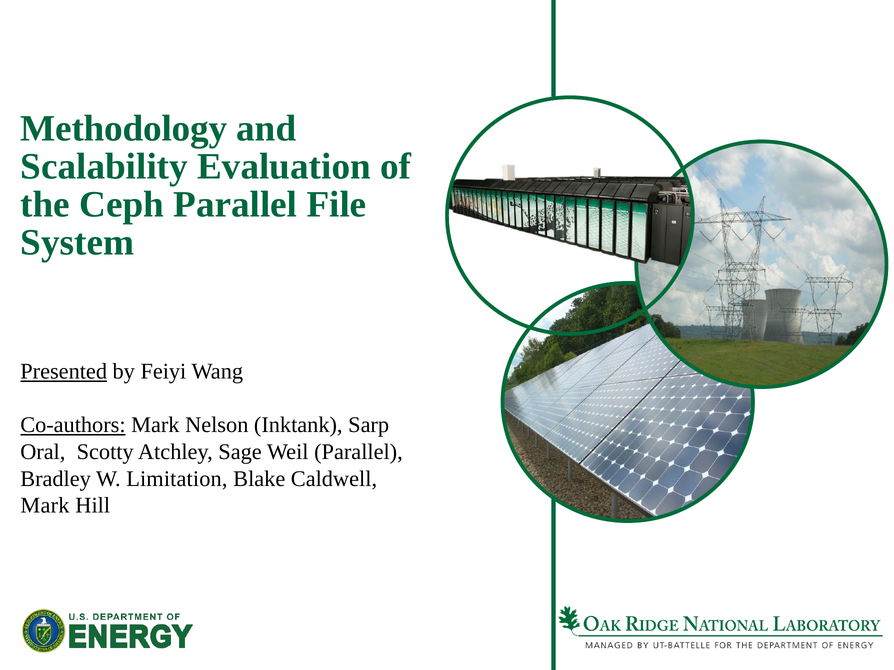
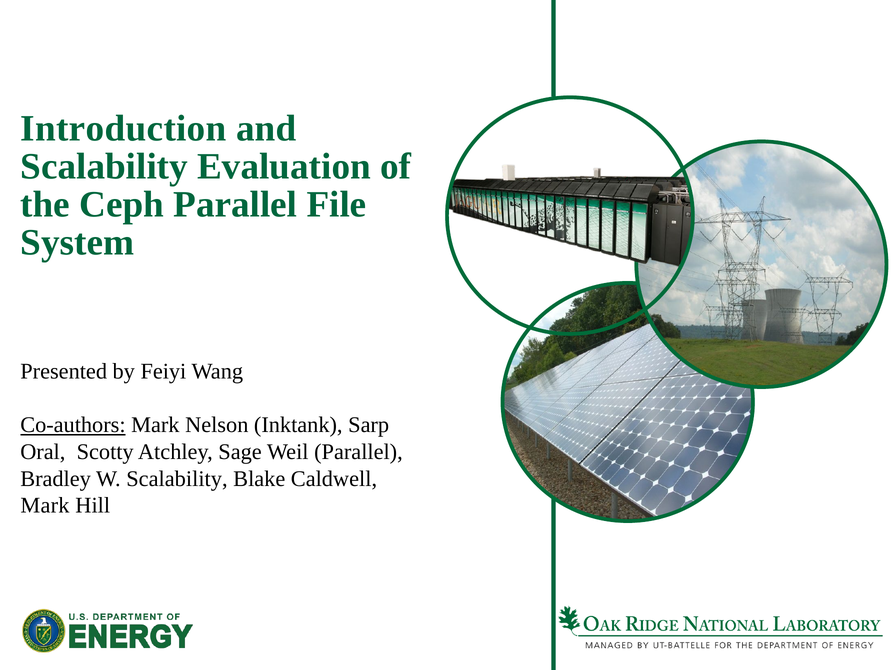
Methodology: Methodology -> Introduction (124, 129)
Presented underline: present -> none (64, 372)
W Limitation: Limitation -> Scalability (177, 479)
